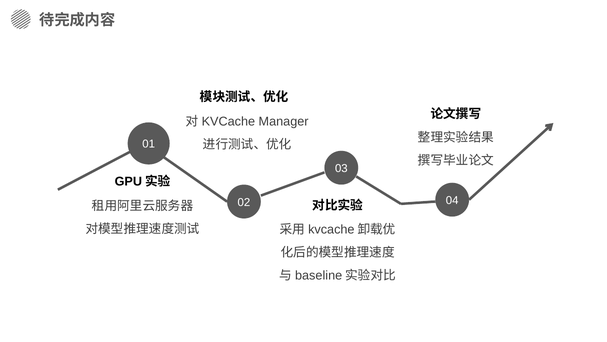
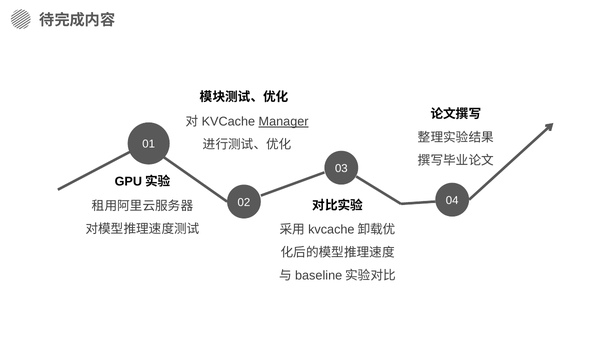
Manager underline: none -> present (284, 121)
